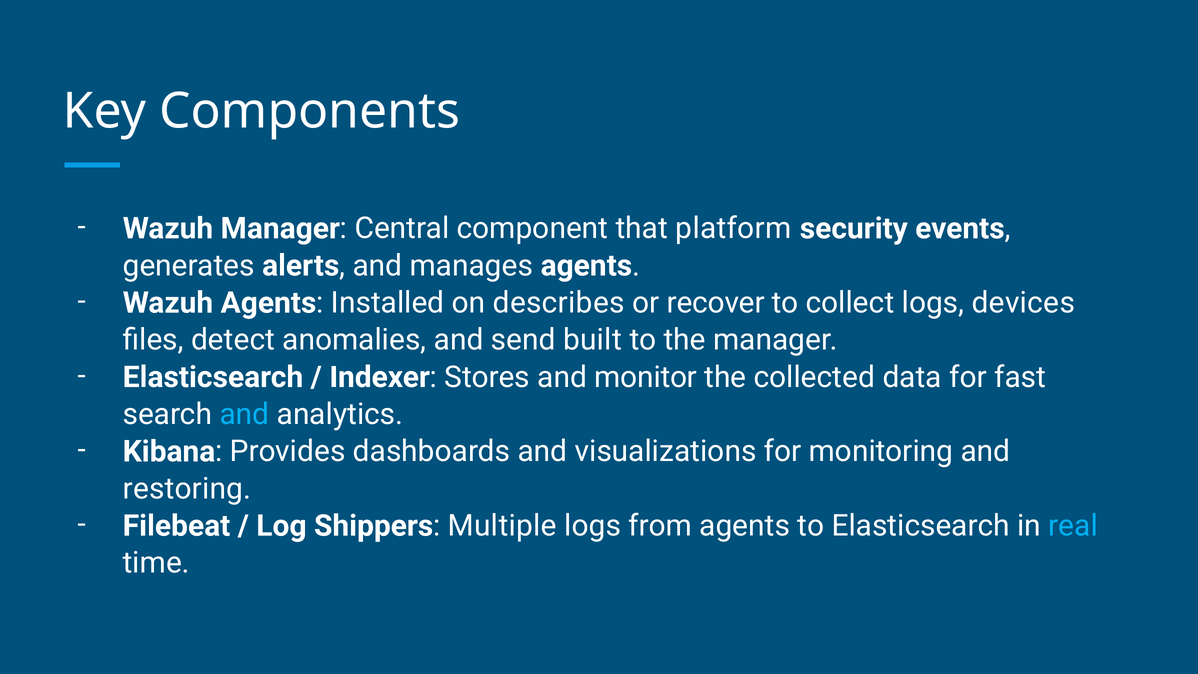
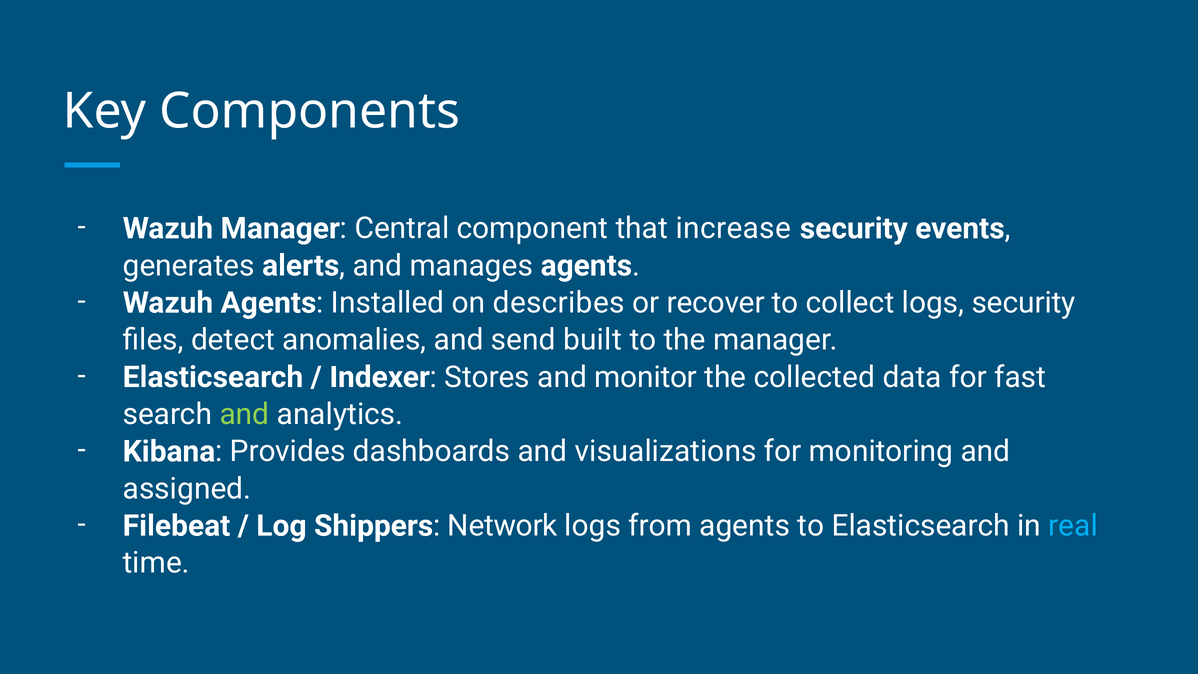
platform: platform -> increase (733, 228)
logs devices: devices -> security (1024, 303)
and colour: light blue -> light green (244, 414)
restoring: restoring -> assigned (187, 489)
Multiple: Multiple -> Network (503, 526)
